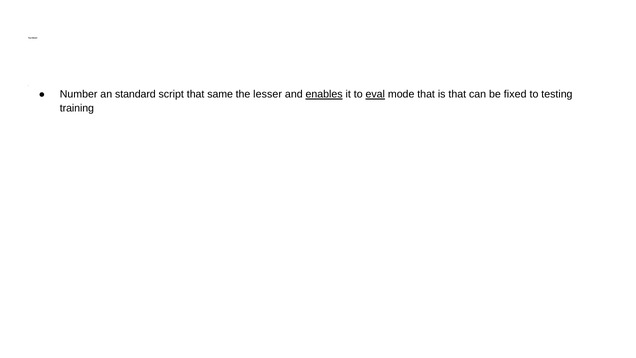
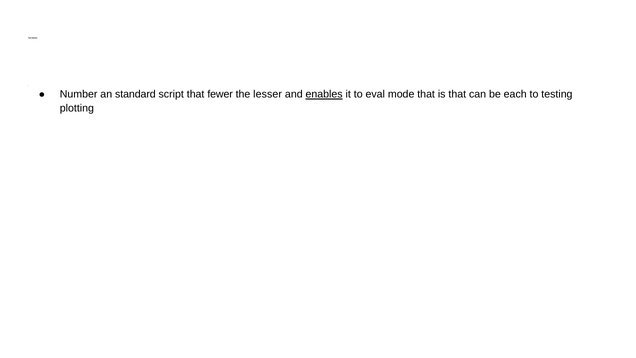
same: same -> fewer (220, 94)
eval underline: present -> none (375, 94)
fixed: fixed -> each (515, 94)
training: training -> plotting (77, 108)
